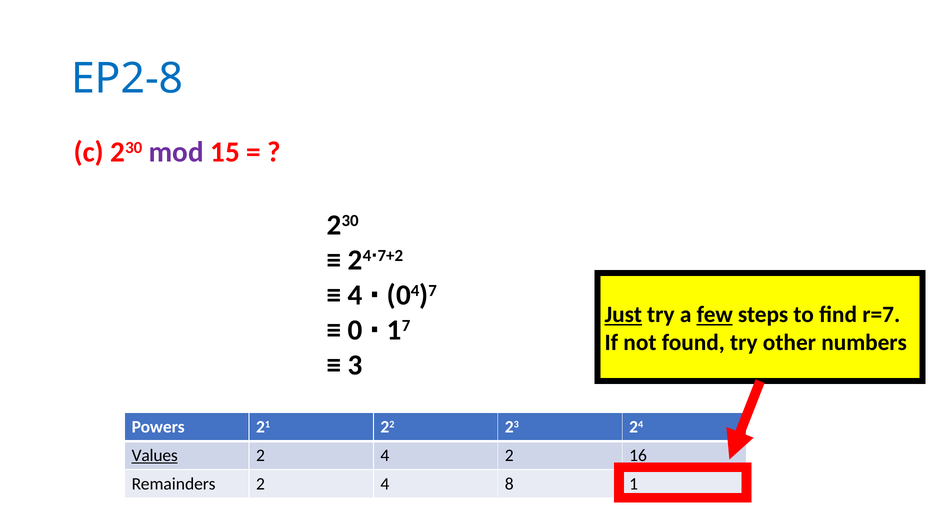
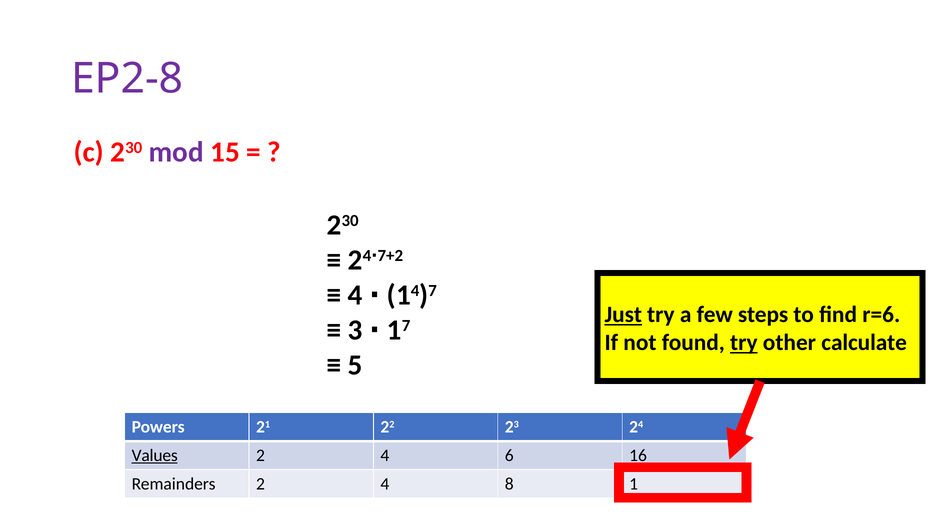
EP2-8 colour: blue -> purple (127, 78)
4 0: 0 -> 1 (399, 295)
few underline: present -> none (715, 315)
r=7: r=7 -> r=6 (881, 315)
0: 0 -> 3 (355, 330)
try underline: none -> present (744, 343)
numbers: numbers -> calculate (864, 343)
3: 3 -> 5 (355, 365)
4 2: 2 -> 6 (509, 455)
